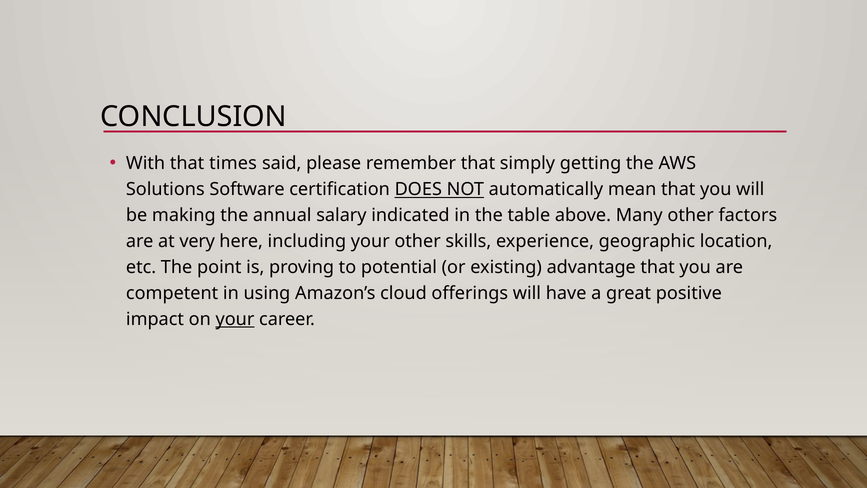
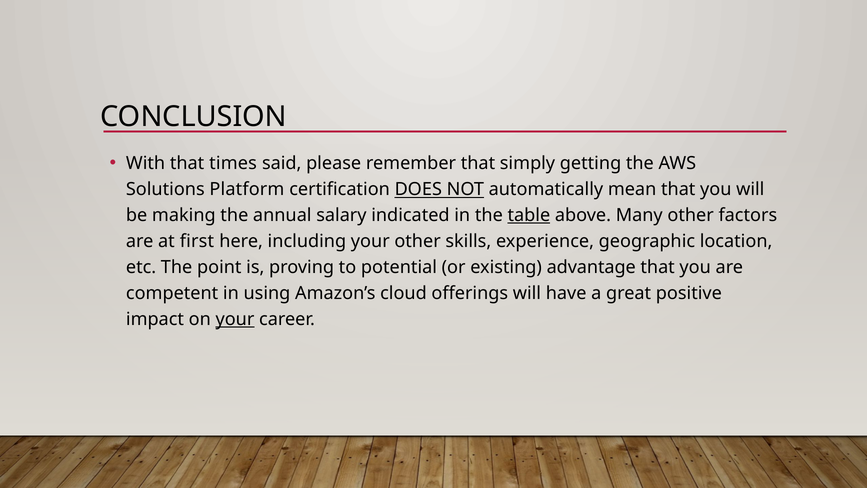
Software: Software -> Platform (247, 189)
table underline: none -> present (529, 215)
very: very -> first (197, 241)
